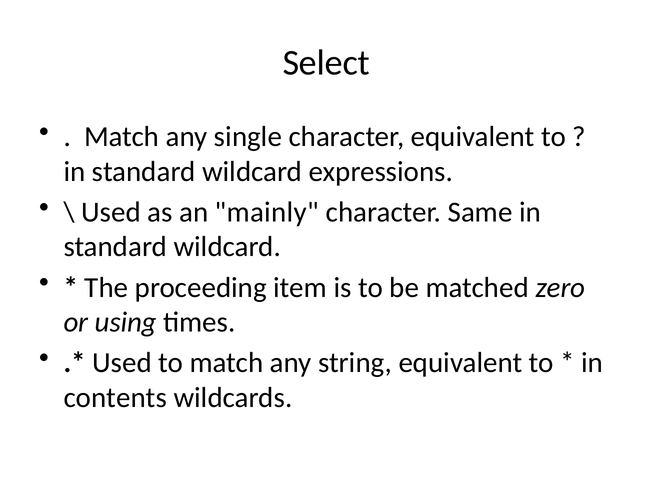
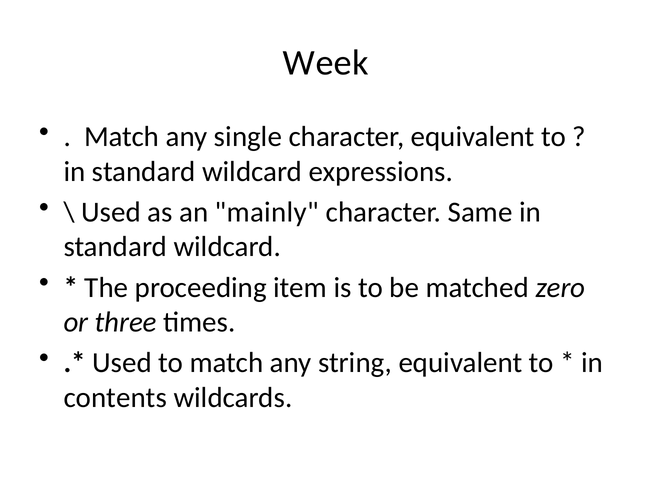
Select: Select -> Week (326, 63)
using: using -> three (126, 322)
